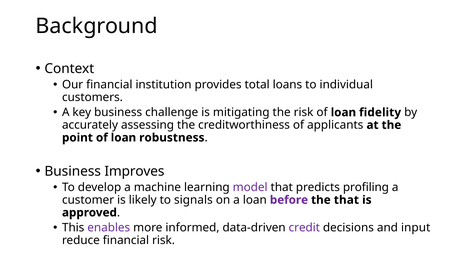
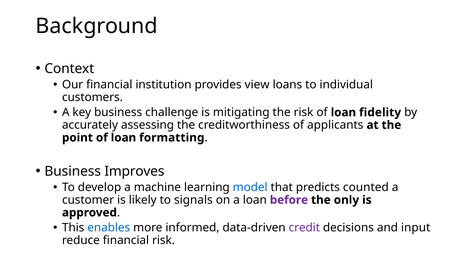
total: total -> view (257, 85)
robustness: robustness -> formatting (172, 138)
model colour: purple -> blue (250, 188)
profiling: profiling -> counted (366, 188)
the that: that -> only (346, 200)
enables colour: purple -> blue (109, 228)
